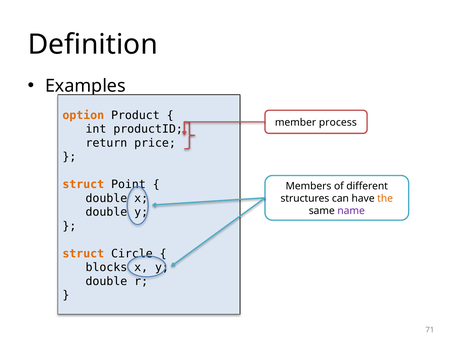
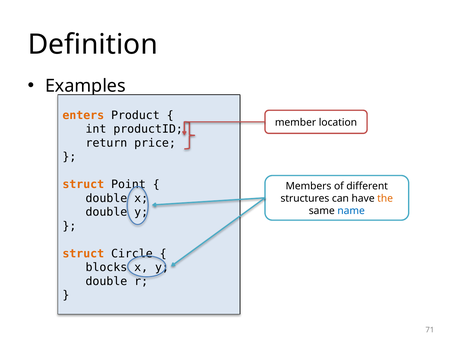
option: option -> enters (83, 115)
process: process -> location (338, 123)
name colour: purple -> blue (351, 211)
